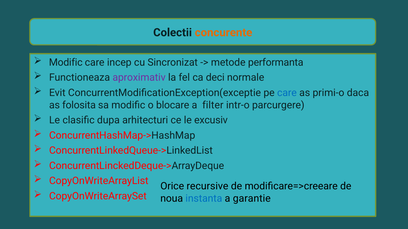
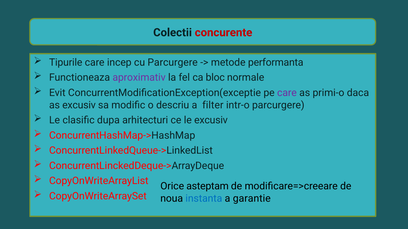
concurente colour: orange -> red (224, 33)
Modific: Modific -> Tipurile (66, 63)
cu Sincronizat: Sincronizat -> Parcurgere (173, 63)
deci: deci -> bloc (215, 78)
care colour: blue -> purple (287, 93)
as folosita: folosita -> excusiv (79, 105)
blocare: blocare -> descriu (173, 105)
recursive: recursive -> asteptam (208, 187)
